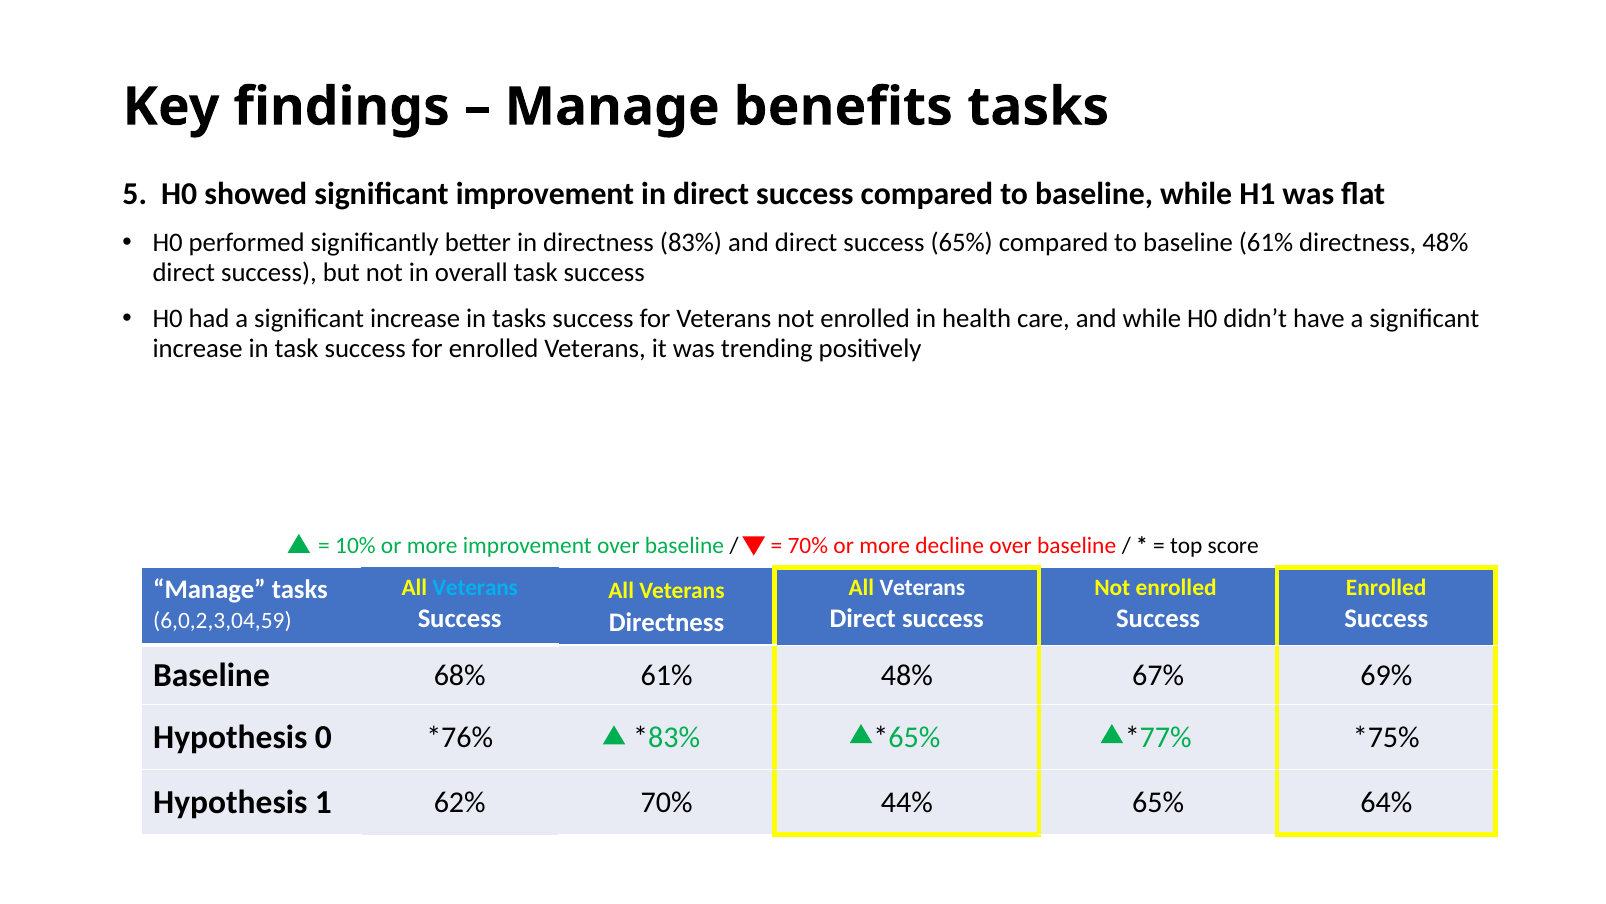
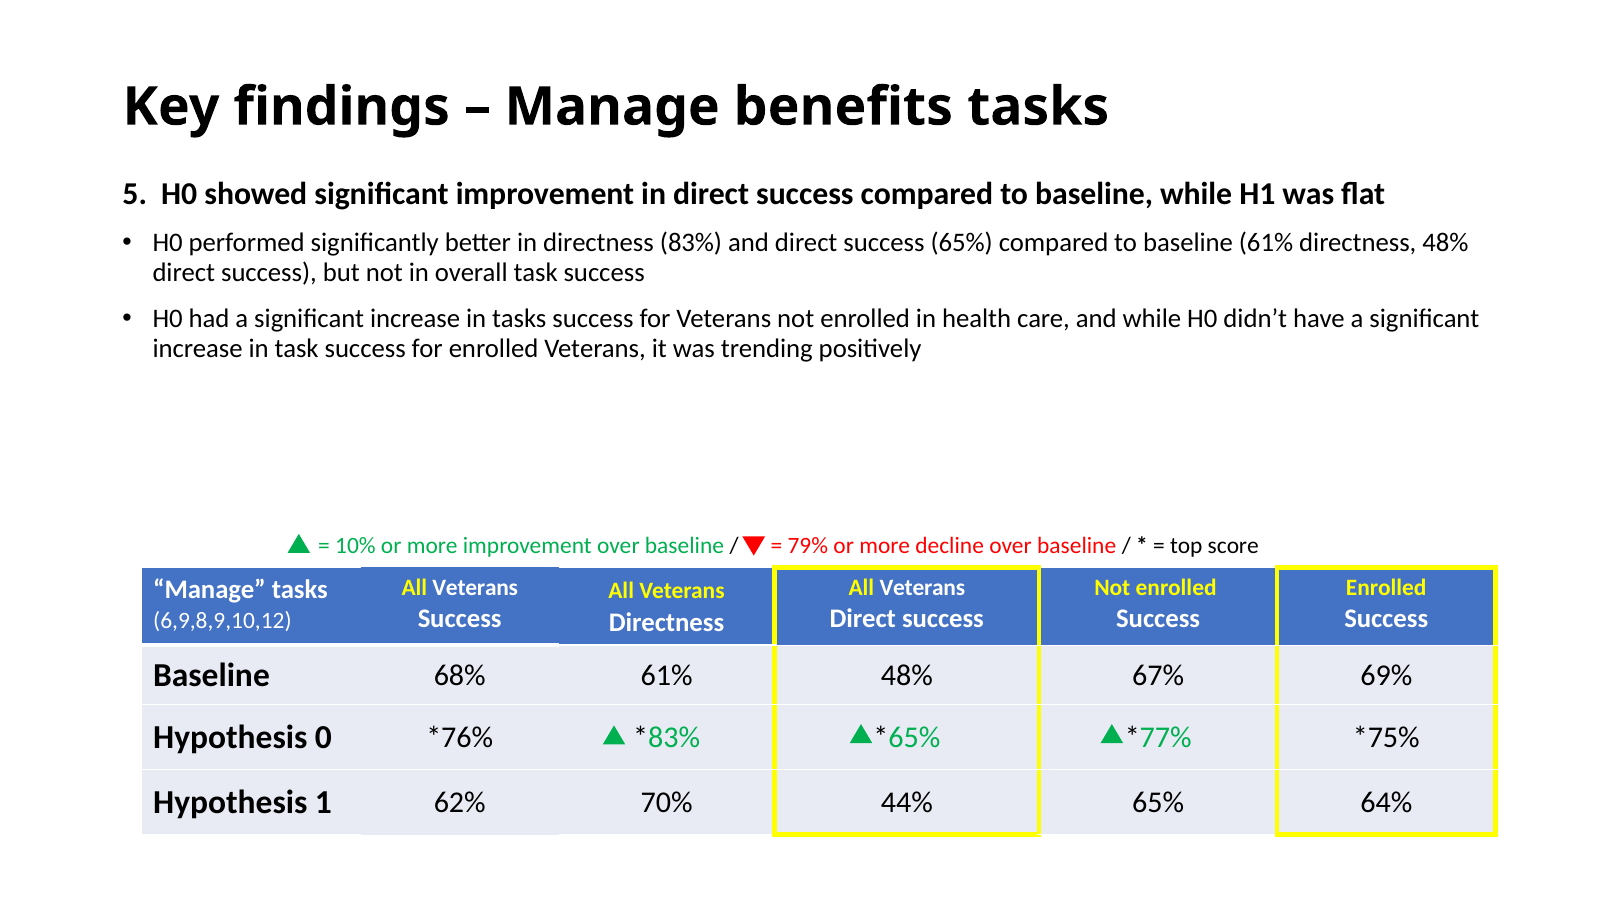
70%: 70% -> 79% (808, 545)
Veterans colour: light blue -> white (475, 587)
6,0,2,3,04,59: 6,0,2,3,04,59 -> 6,9,8,9,10,12 (222, 620)
